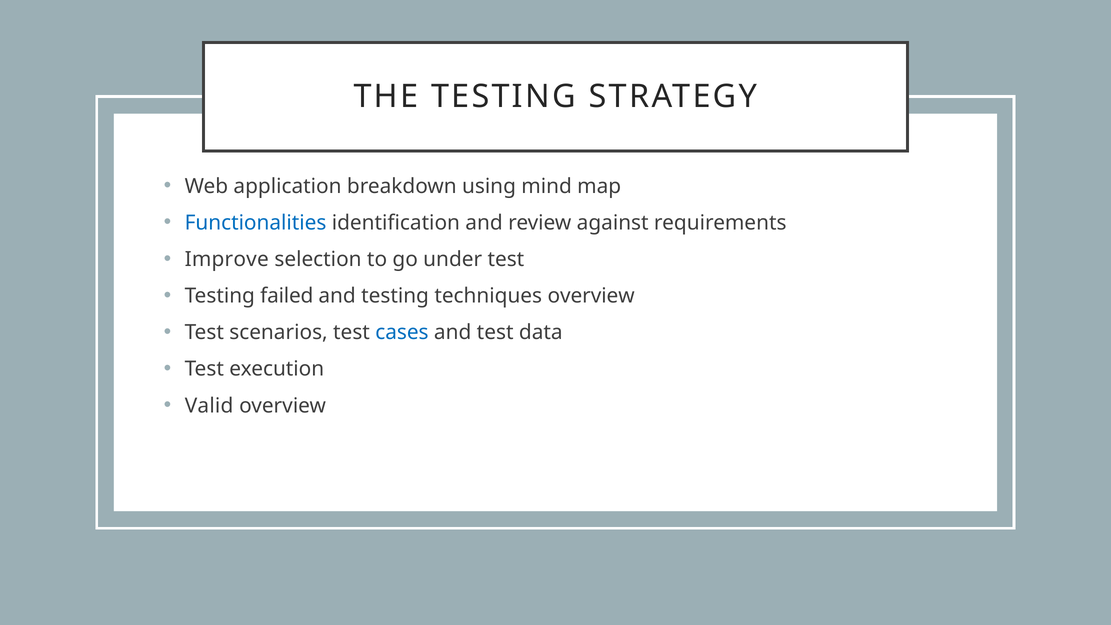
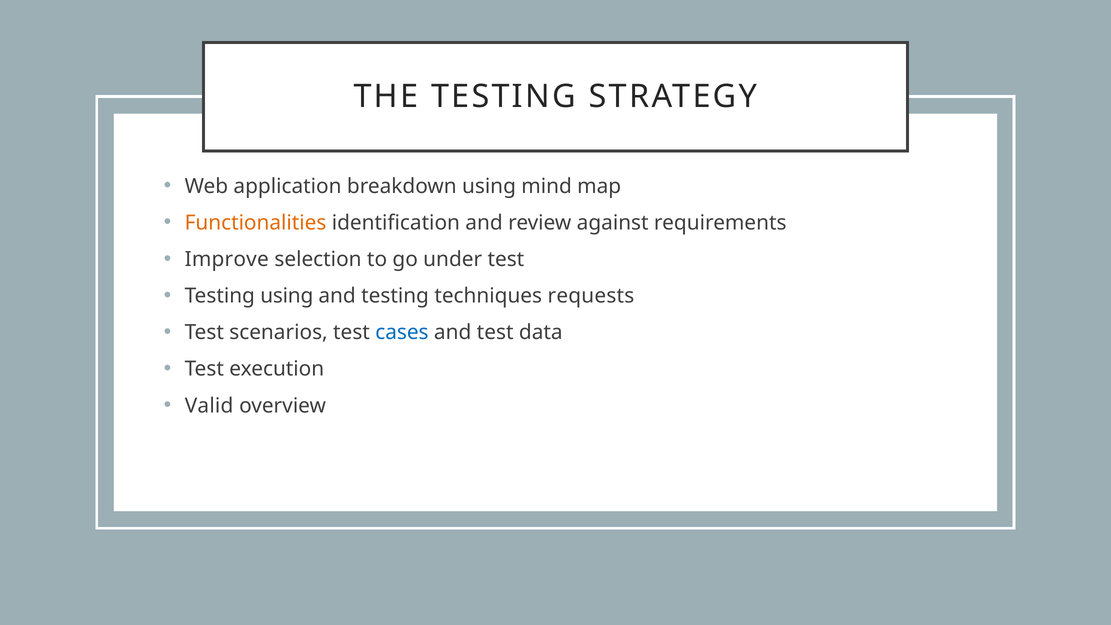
Functionalities colour: blue -> orange (256, 223)
Testing failed: failed -> using (287, 296)
techniques overview: overview -> requests (591, 296)
